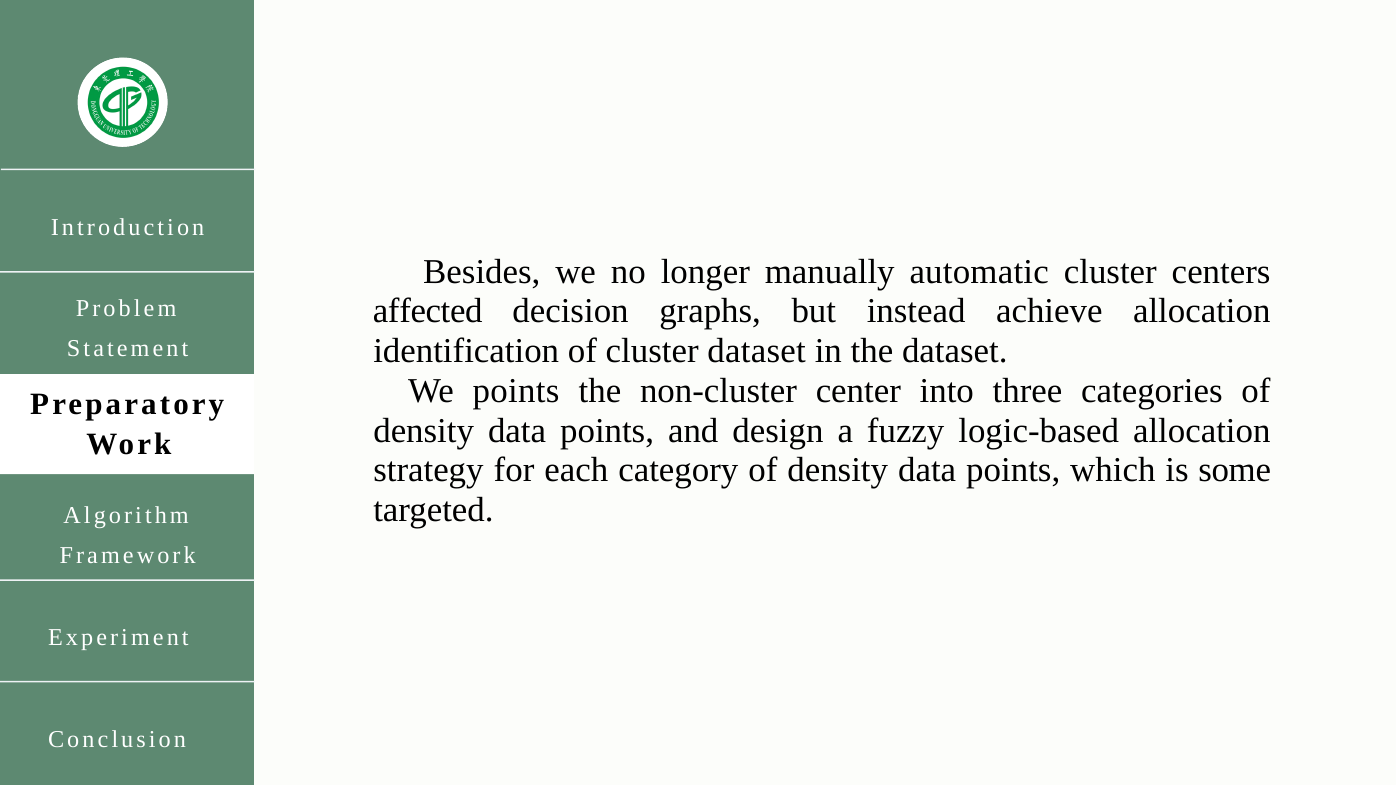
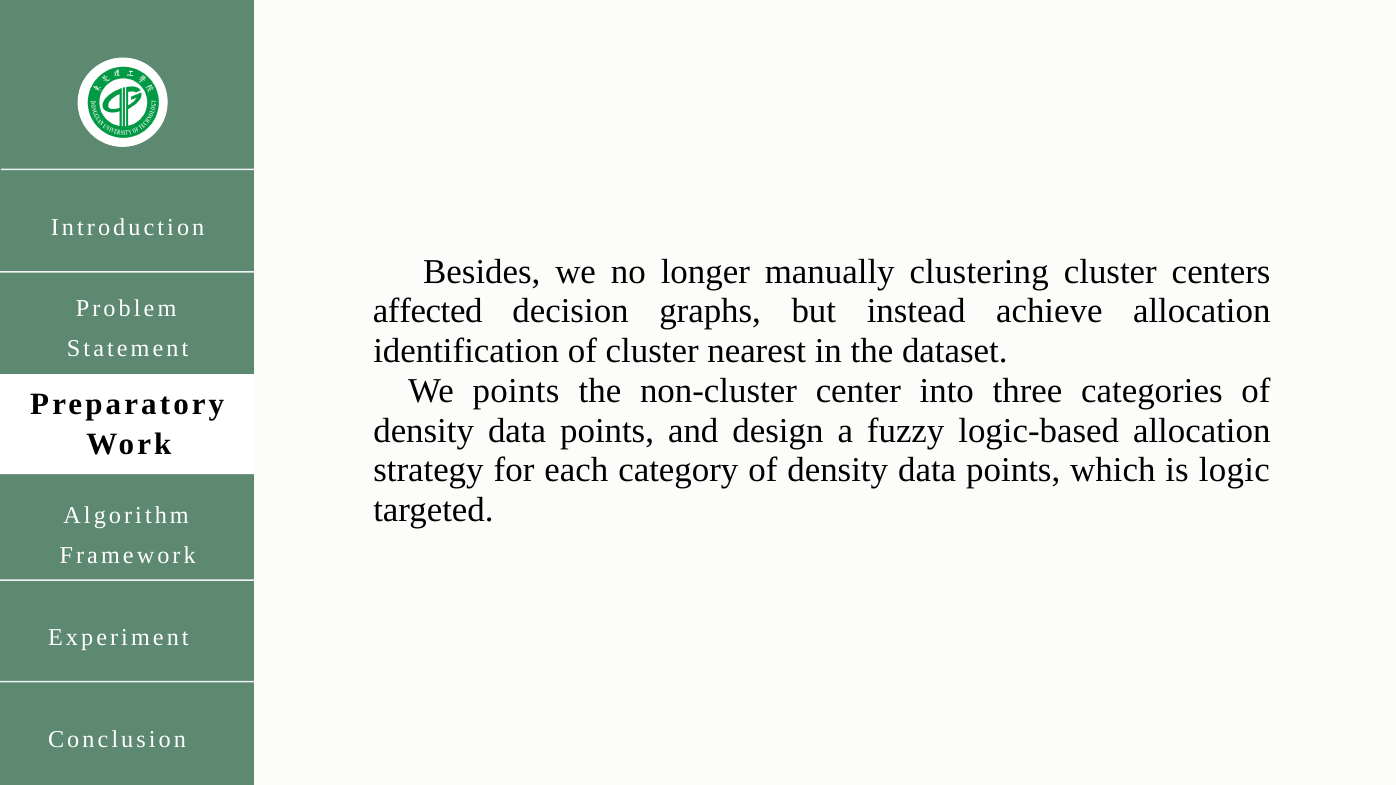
automatic: automatic -> clustering (979, 272)
cluster dataset: dataset -> nearest (757, 351)
some: some -> logic (1234, 470)
